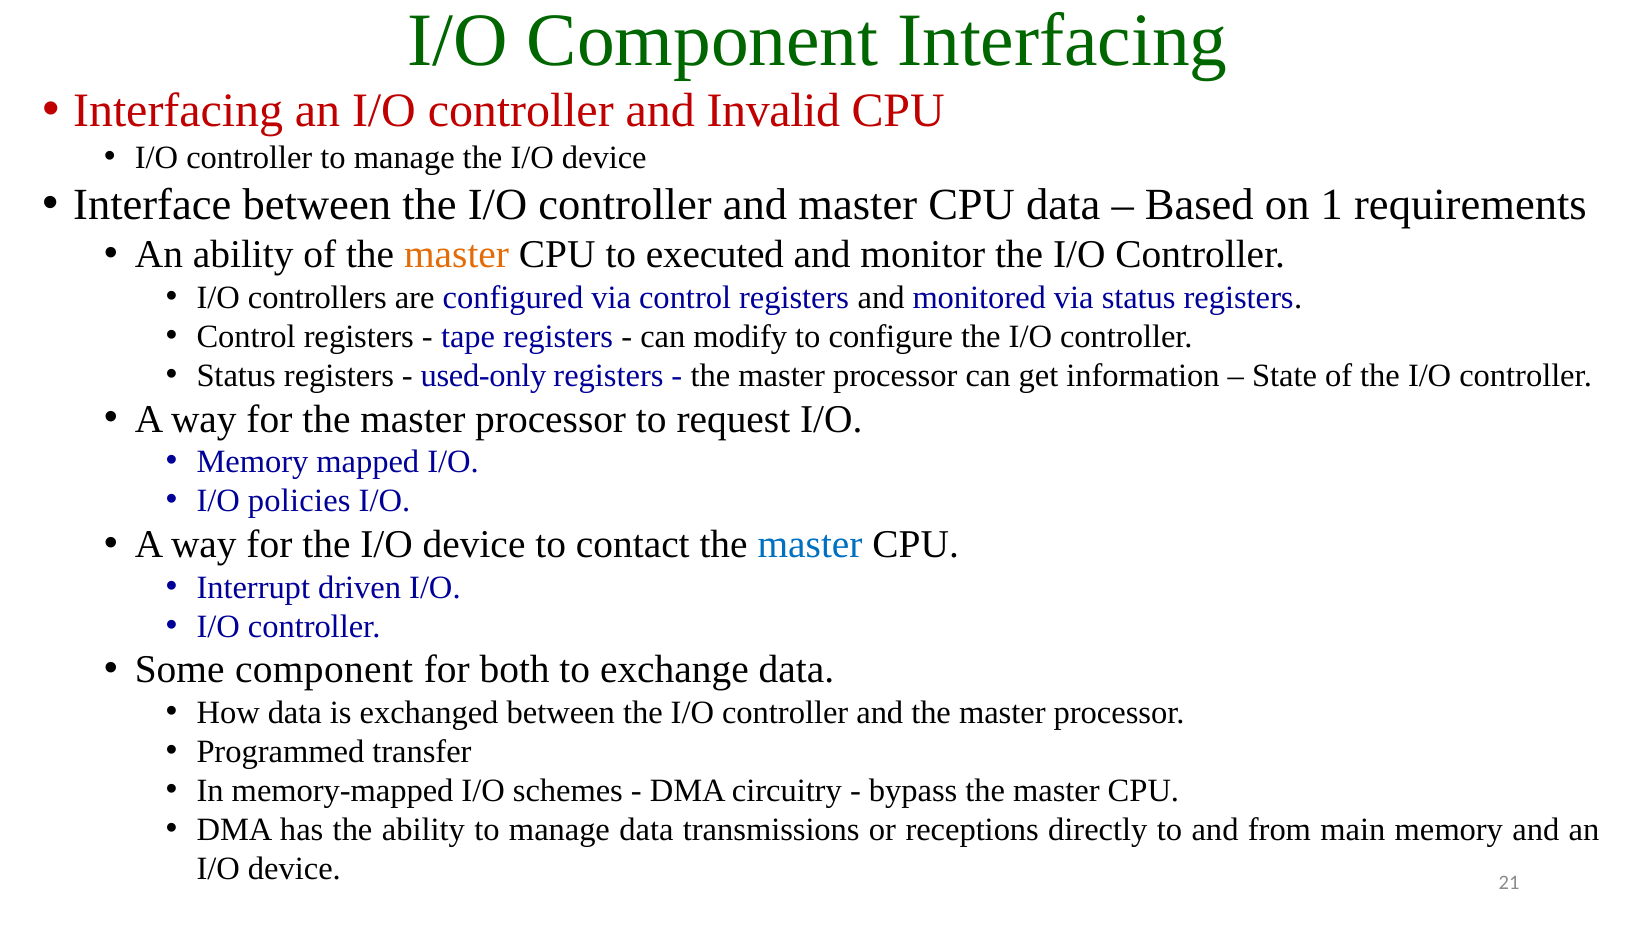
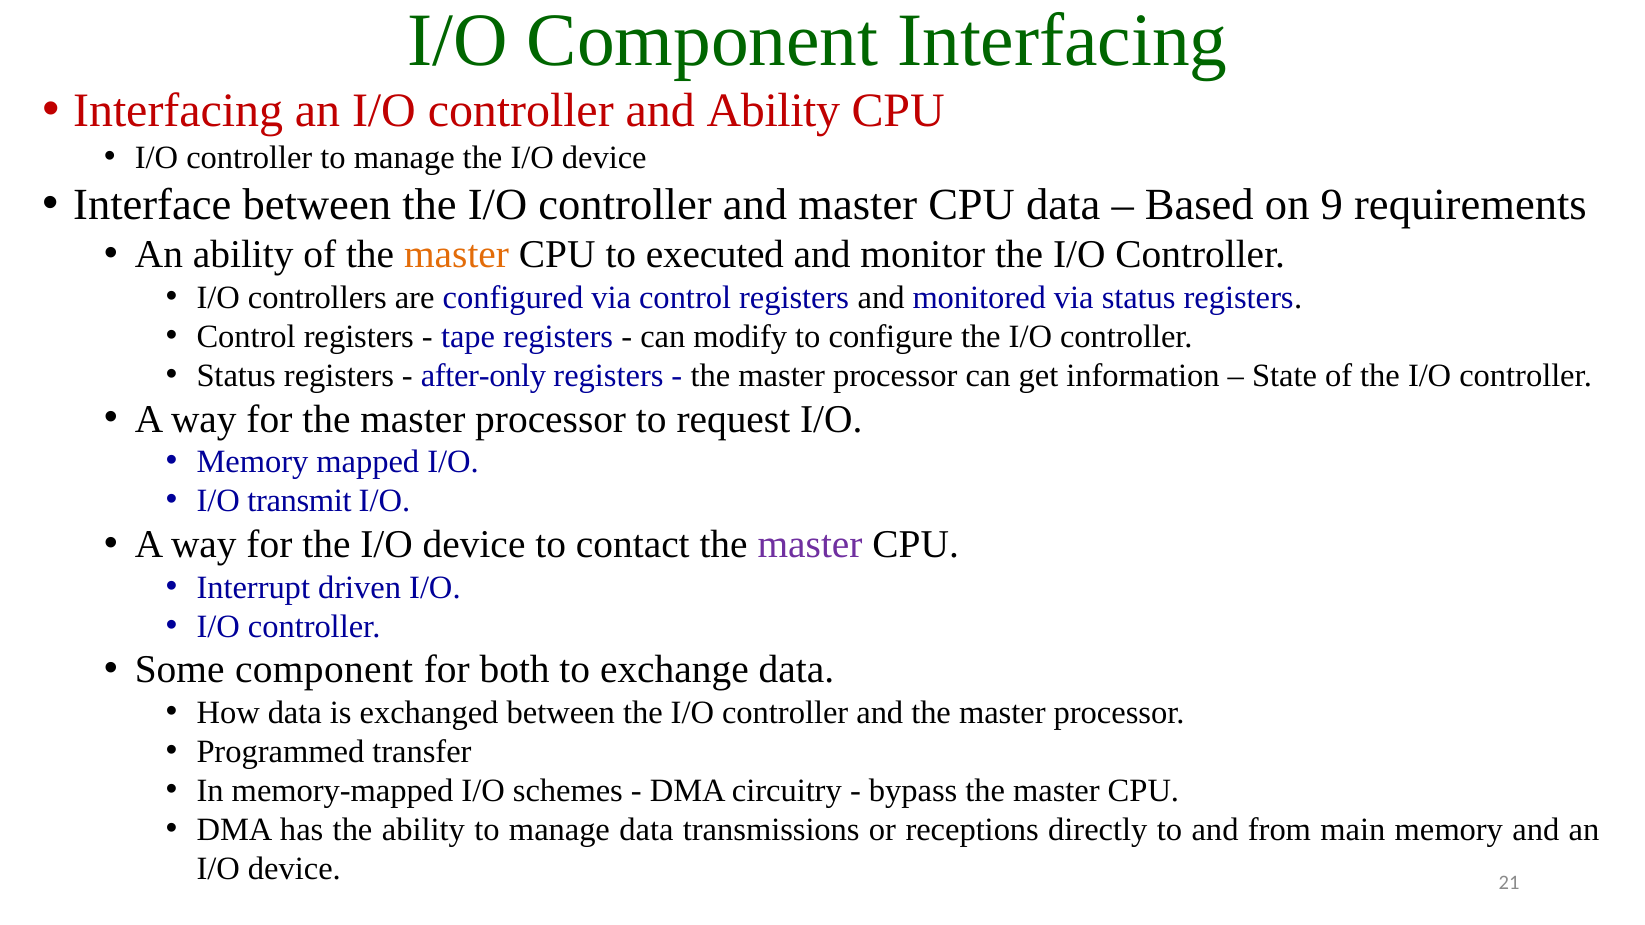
and Invalid: Invalid -> Ability (773, 111)
1: 1 -> 9 (1332, 205)
used-only: used-only -> after-only (483, 376)
policies: policies -> transmit (300, 501)
master colour: blue -> purple (810, 545)
